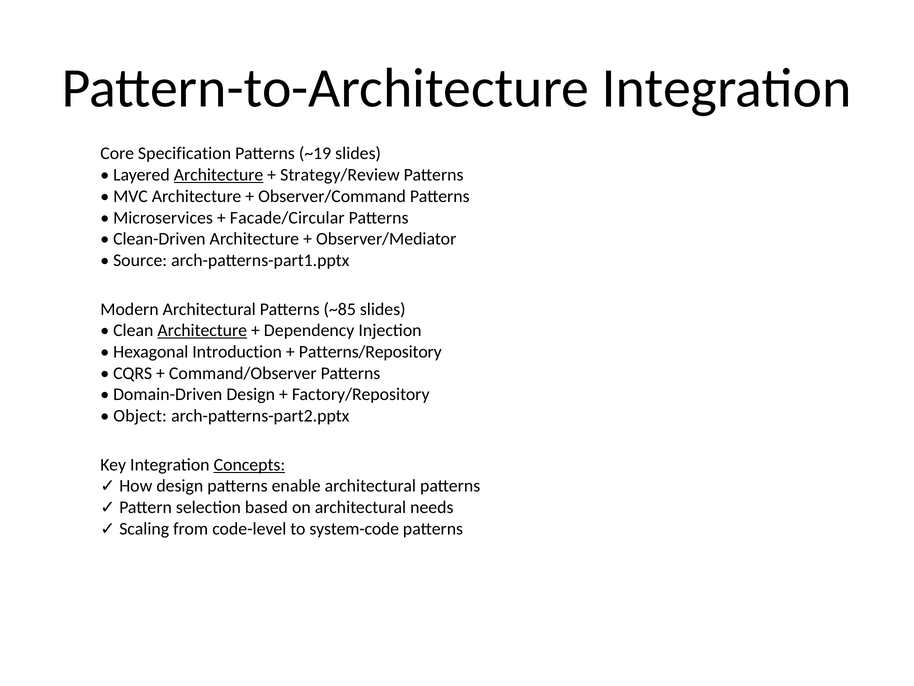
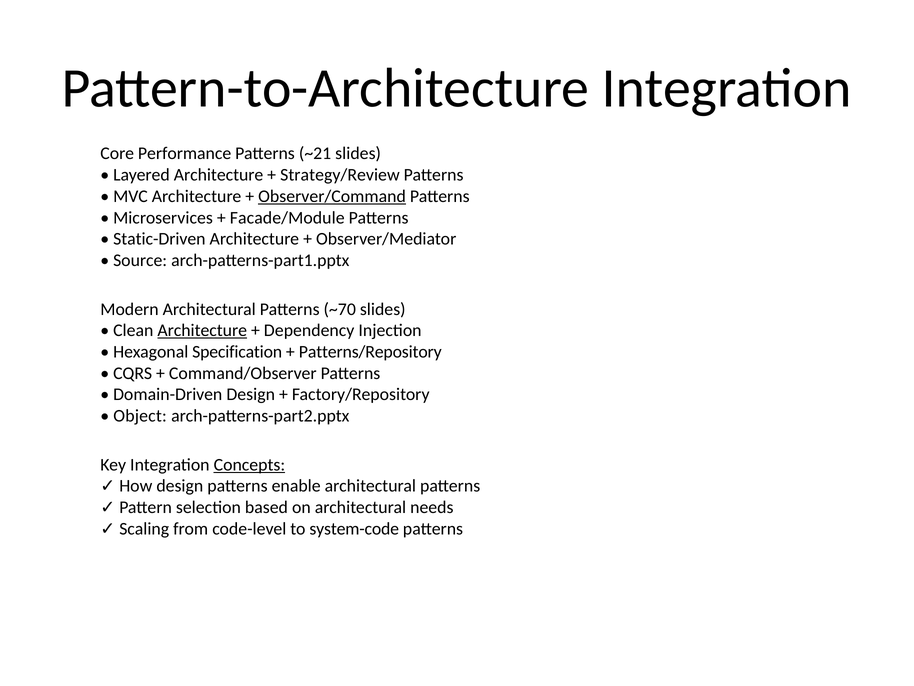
Specification: Specification -> Performance (185, 153)
~19: ~19 -> ~21 (315, 153)
Architecture underline: present -> none (219, 175)
Observer/Command underline: none -> present (332, 196)
Facade/Circular: Facade/Circular -> Facade/Module (287, 217)
Clean-Driven: Clean-Driven -> Static-Driven (159, 239)
~85: ~85 -> ~70 (340, 309)
Introduction: Introduction -> Specification (237, 352)
